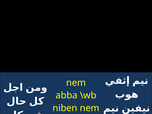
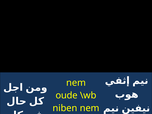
abba: abba -> oude (67, 95)
